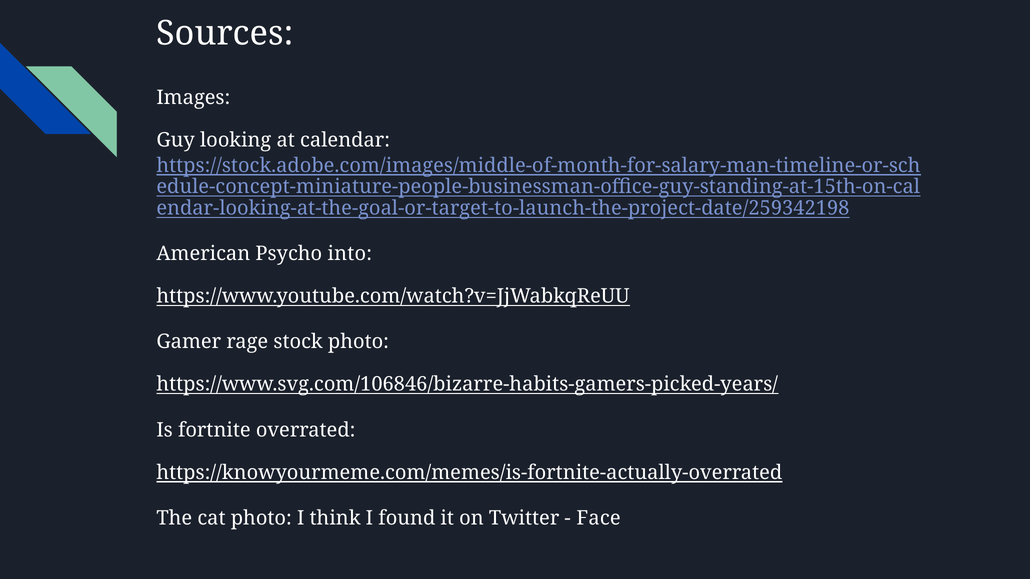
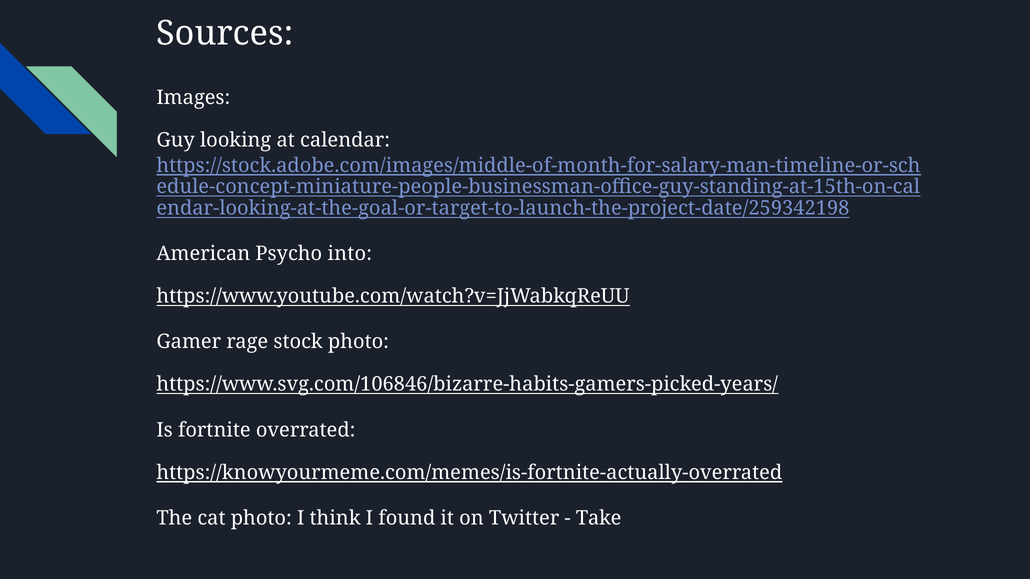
Face: Face -> Take (599, 518)
